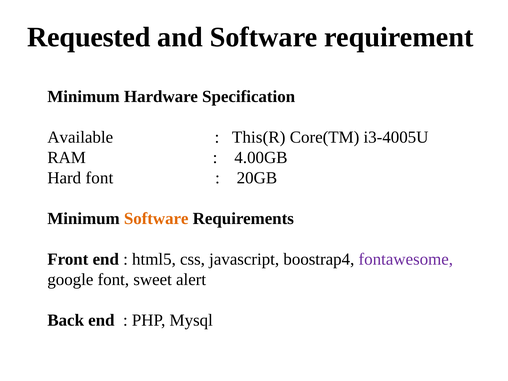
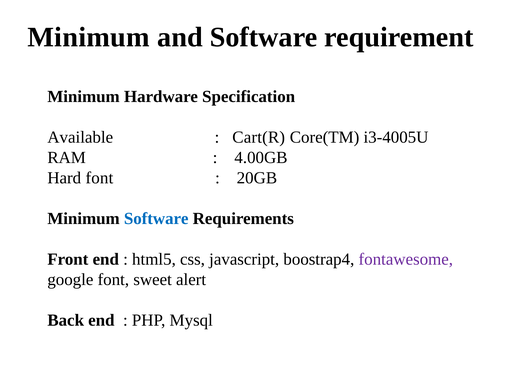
Requested: Requested -> Minimum (89, 37)
This(R: This(R -> Cart(R (259, 137)
Software colour: orange -> blue (156, 219)
